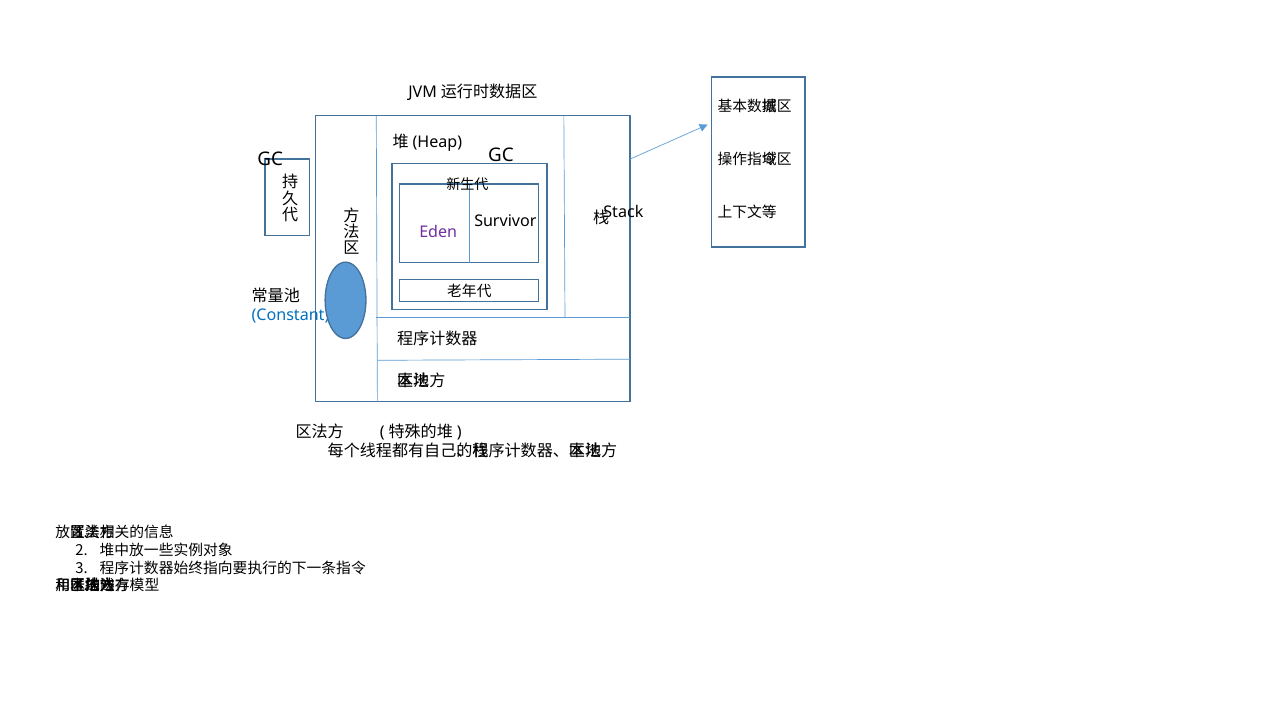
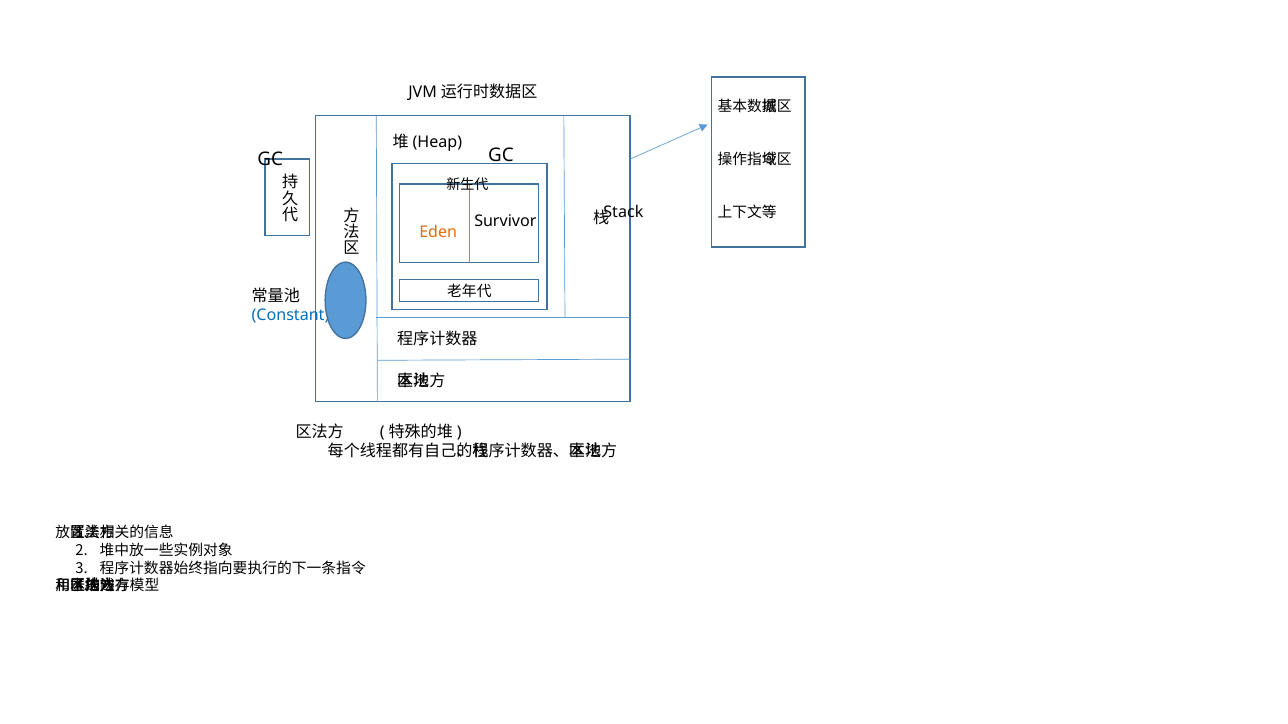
Eden colour: purple -> orange (438, 232)
